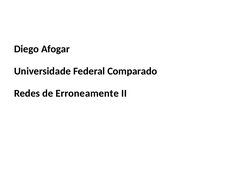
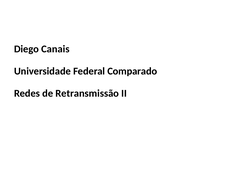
Afogar: Afogar -> Canais (55, 49)
Erroneamente: Erroneamente -> Retransmissão (87, 94)
